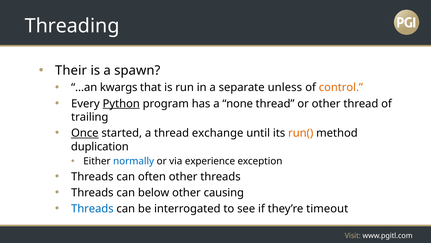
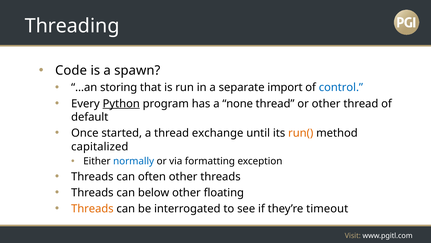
Their: Their -> Code (71, 70)
kwargs: kwargs -> storing (119, 87)
unless: unless -> import (285, 87)
control colour: orange -> blue (341, 87)
trailing: trailing -> default (90, 117)
Once underline: present -> none (85, 133)
duplication: duplication -> capitalized (100, 146)
experience: experience -> formatting (210, 161)
causing: causing -> floating (224, 192)
Threads colour: blue -> orange (92, 208)
